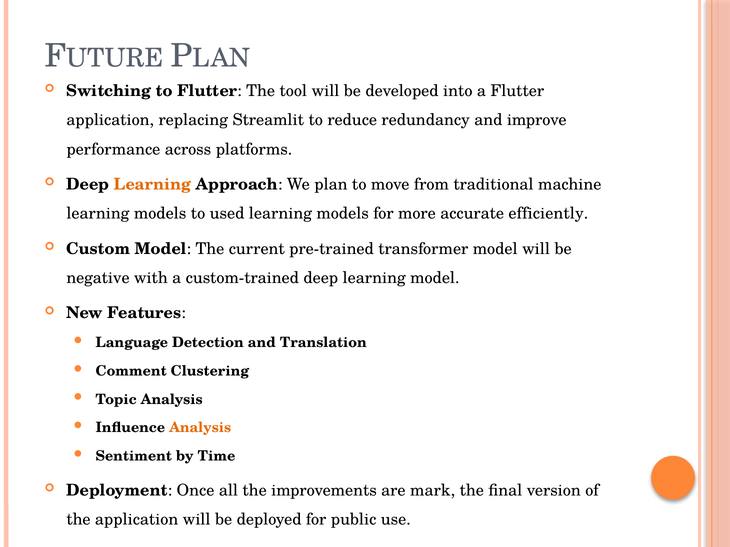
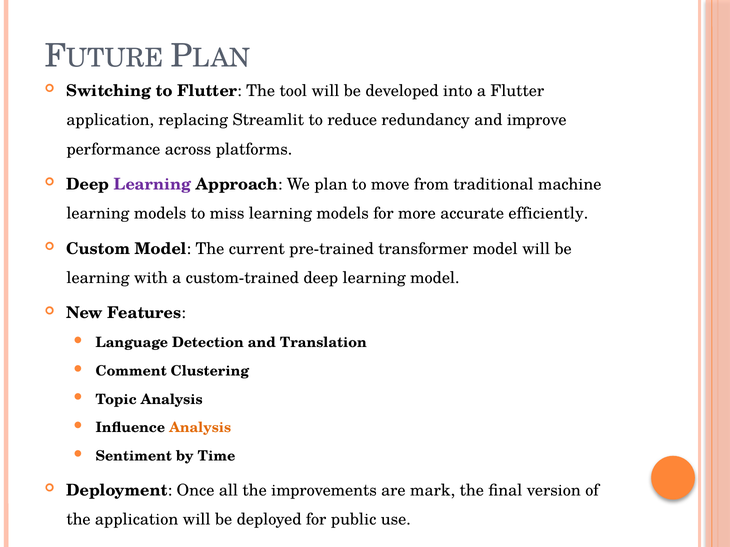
Learning colour: orange -> purple (153, 185)
used: used -> miss (227, 214)
negative: negative -> learning (98, 278)
